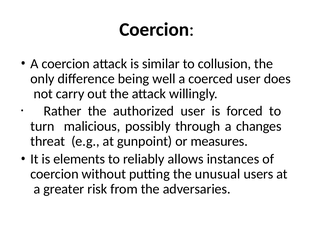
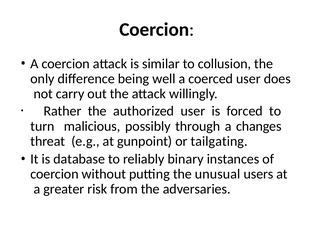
measures: measures -> tailgating (219, 142)
elements: elements -> database (79, 159)
allows: allows -> binary (186, 159)
